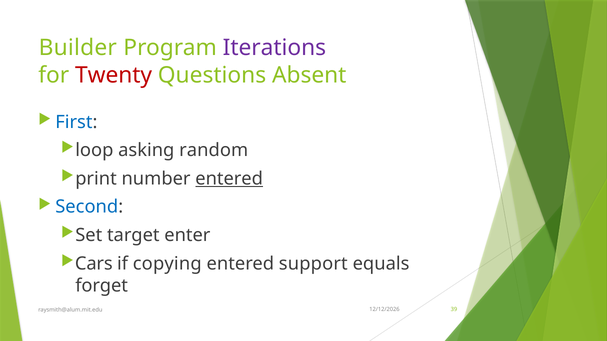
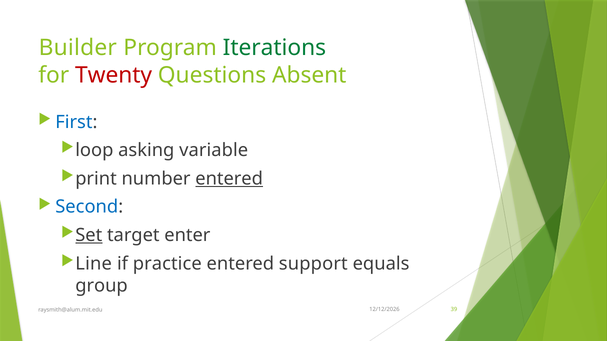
Iterations colour: purple -> green (274, 48)
random: random -> variable (214, 150)
Set underline: none -> present (89, 235)
Cars: Cars -> Line (94, 264)
copying: copying -> practice (167, 264)
forget: forget -> group (102, 286)
